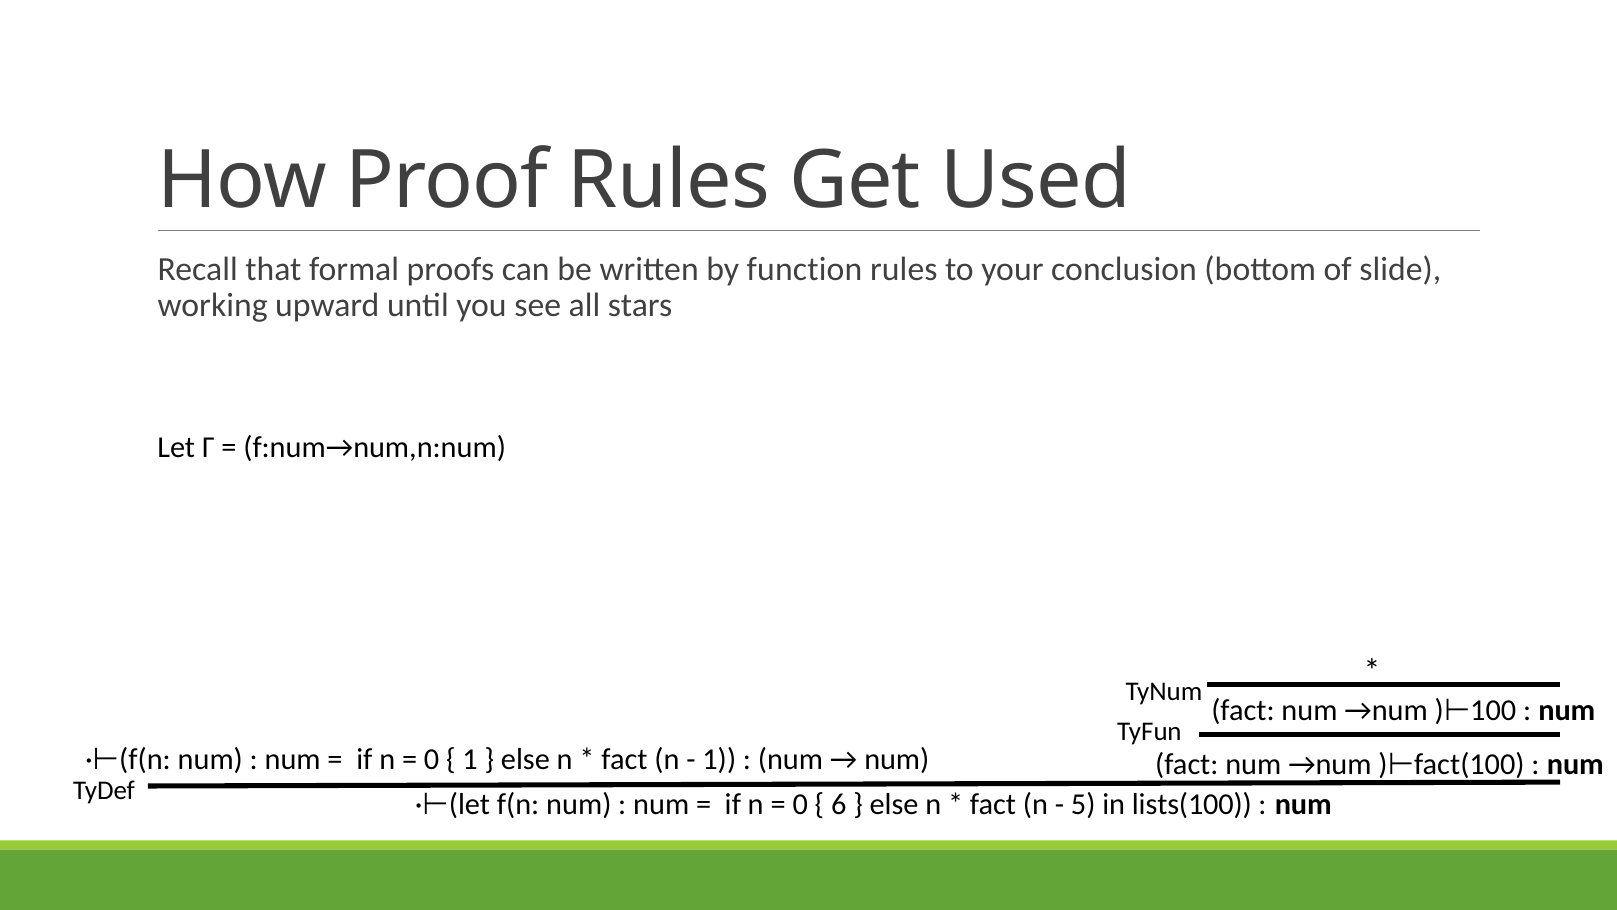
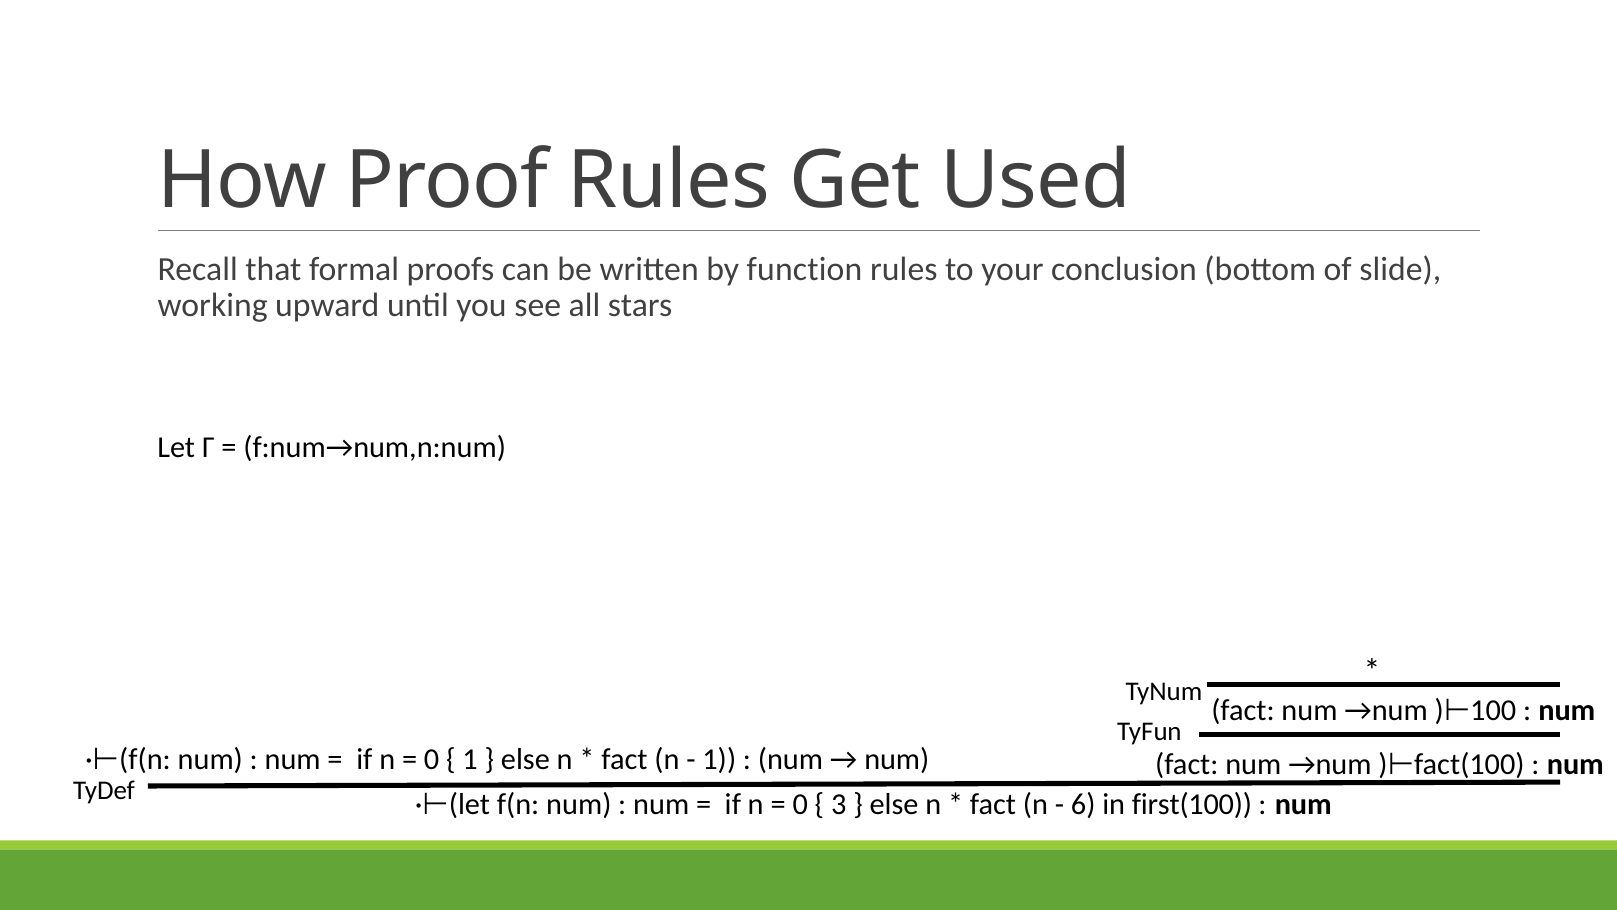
6: 6 -> 3 (839, 805)
5: 5 -> 6 (1083, 805)
lists(100: lists(100 -> first(100 (1192, 805)
